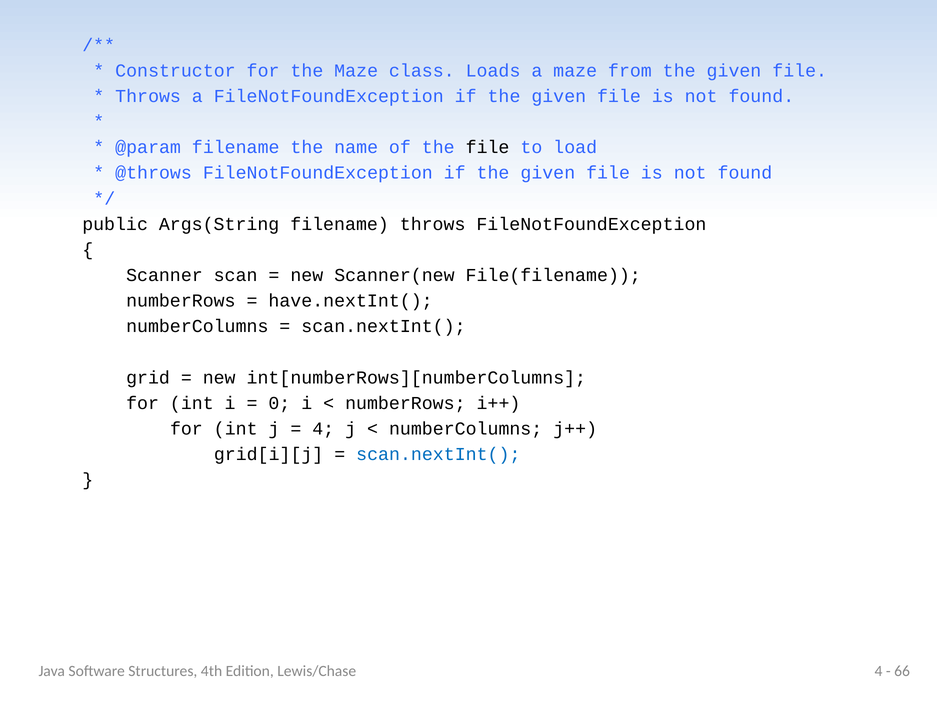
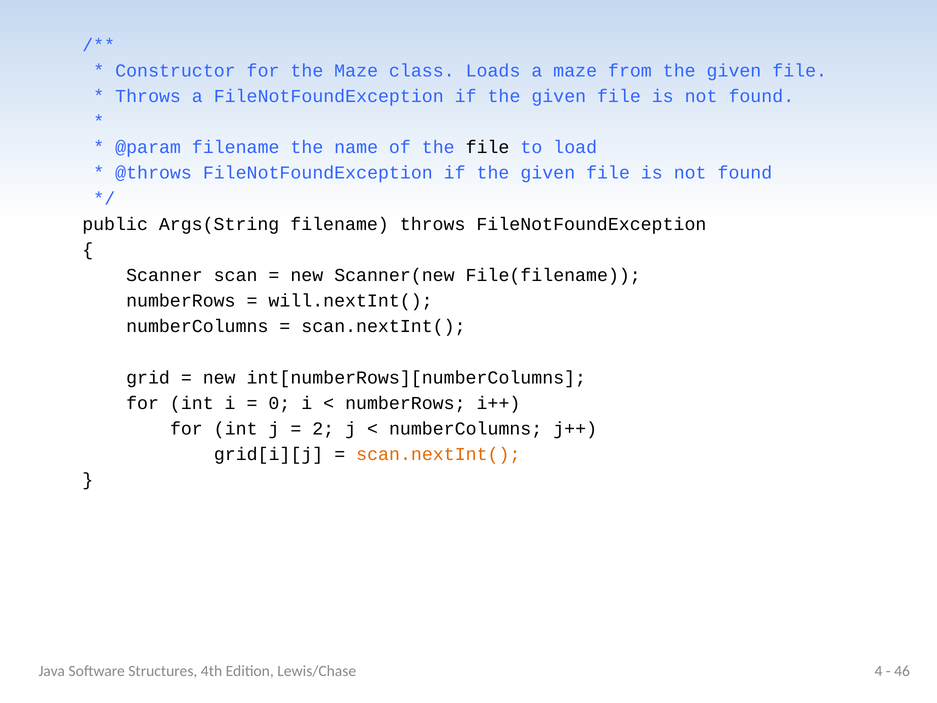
have.nextInt(: have.nextInt( -> will.nextInt( (351, 301)
4: 4 -> 2 (323, 429)
scan.nextInt( colour: blue -> orange (438, 454)
66: 66 -> 46 (902, 671)
